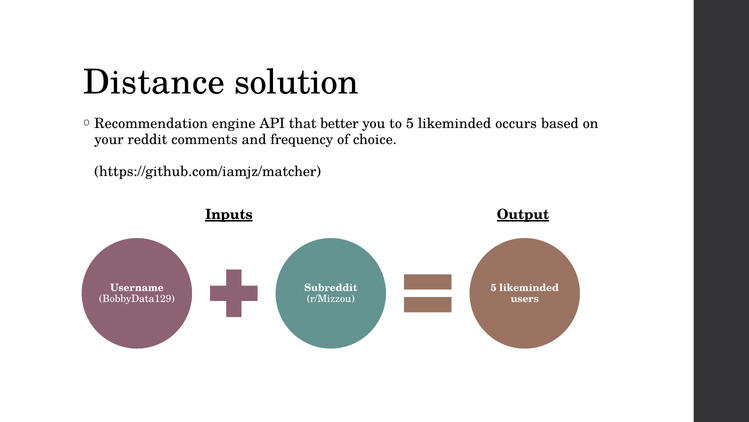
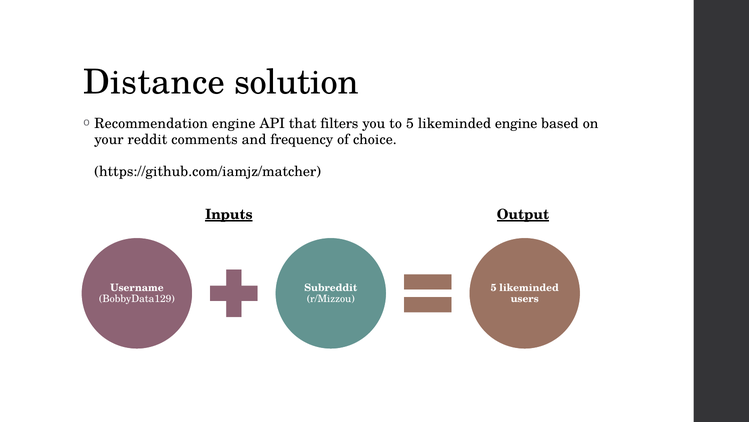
better: better -> filters (339, 123)
likeminded occurs: occurs -> engine (516, 123)
